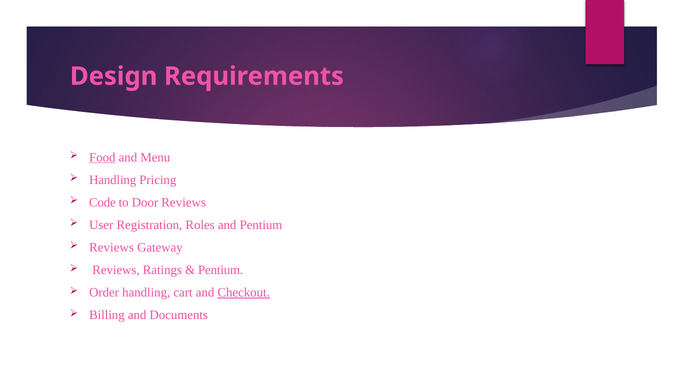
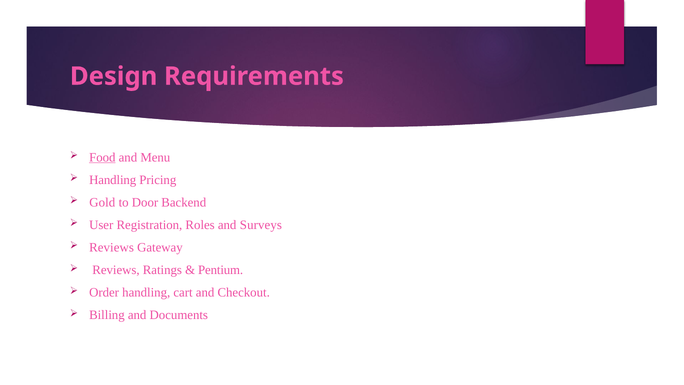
Code: Code -> Gold (102, 202)
Door Reviews: Reviews -> Backend (184, 202)
and Pentium: Pentium -> Surveys (261, 225)
Checkout underline: present -> none (244, 292)
